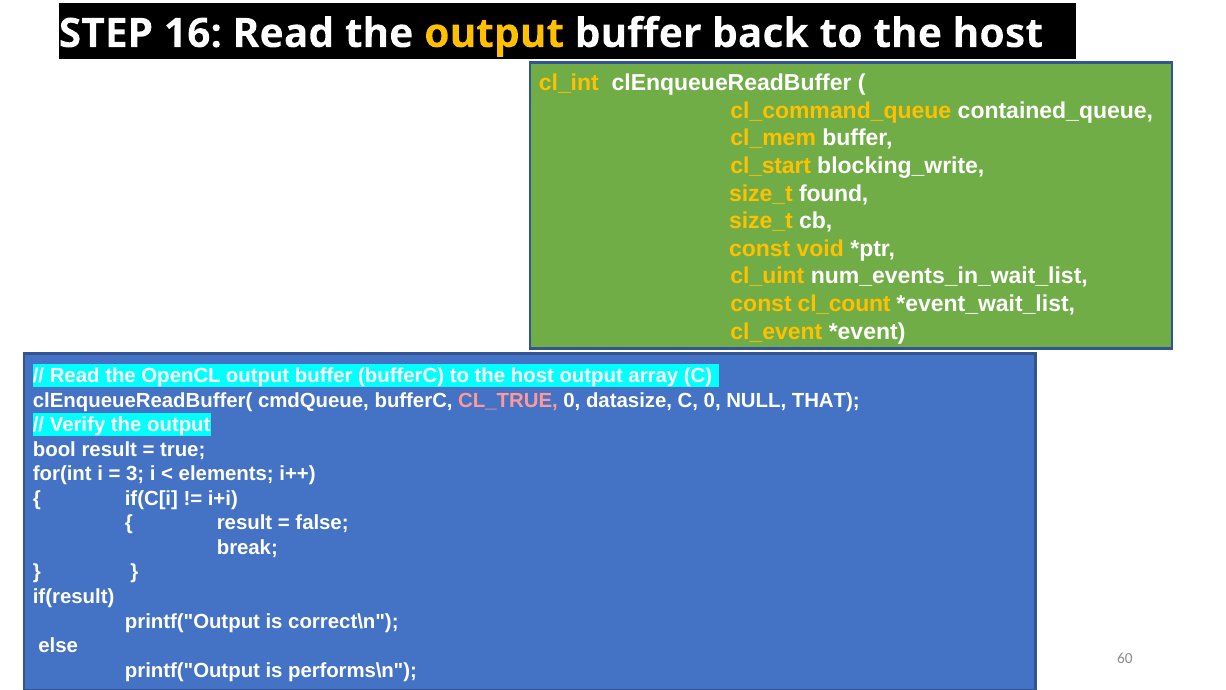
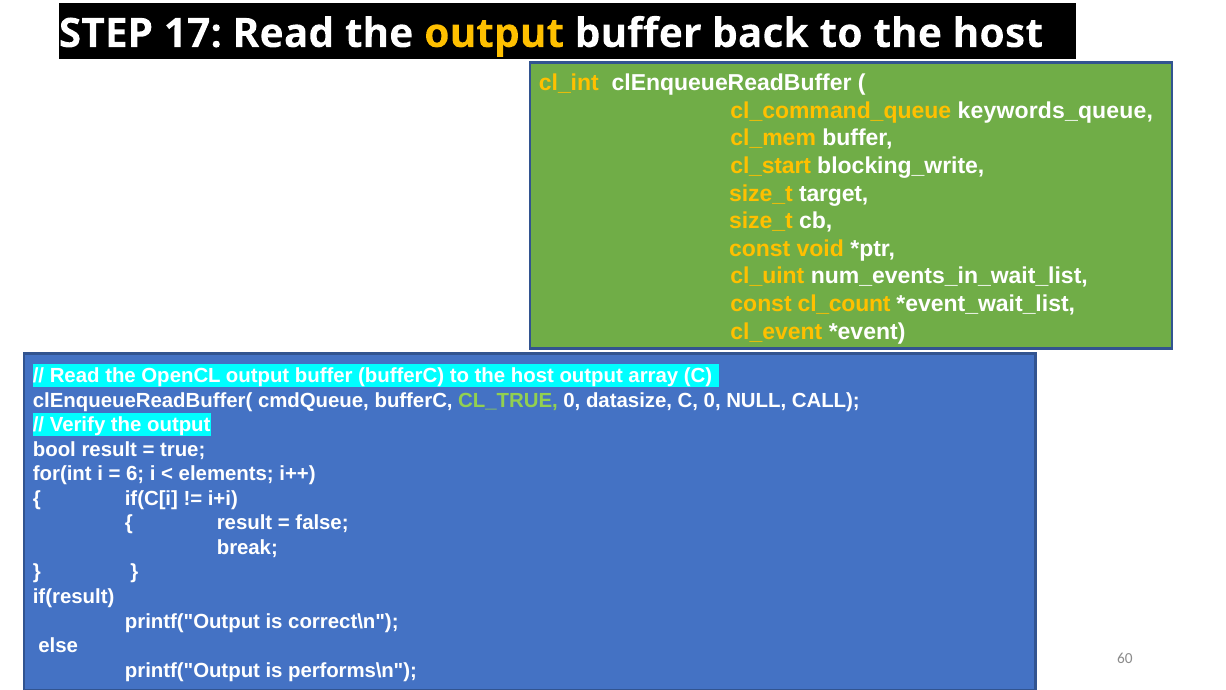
16: 16 -> 17 (193, 34)
contained_queue: contained_queue -> keywords_queue (1055, 111)
found: found -> target (834, 193)
CL_TRUE colour: pink -> light green (508, 400)
THAT: THAT -> CALL (826, 400)
3: 3 -> 6 (135, 474)
